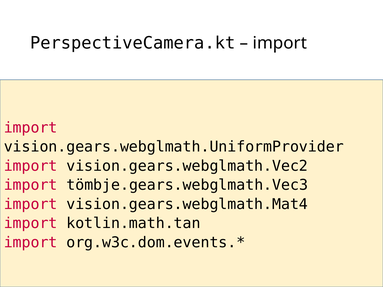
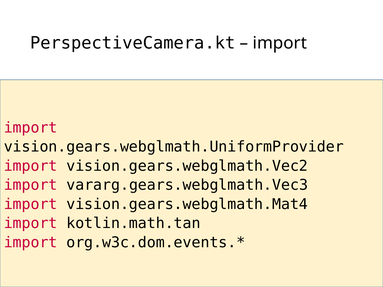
tömbje.gears.webglmath.Vec3: tömbje.gears.webglmath.Vec3 -> vararg.gears.webglmath.Vec3 (187, 185)
